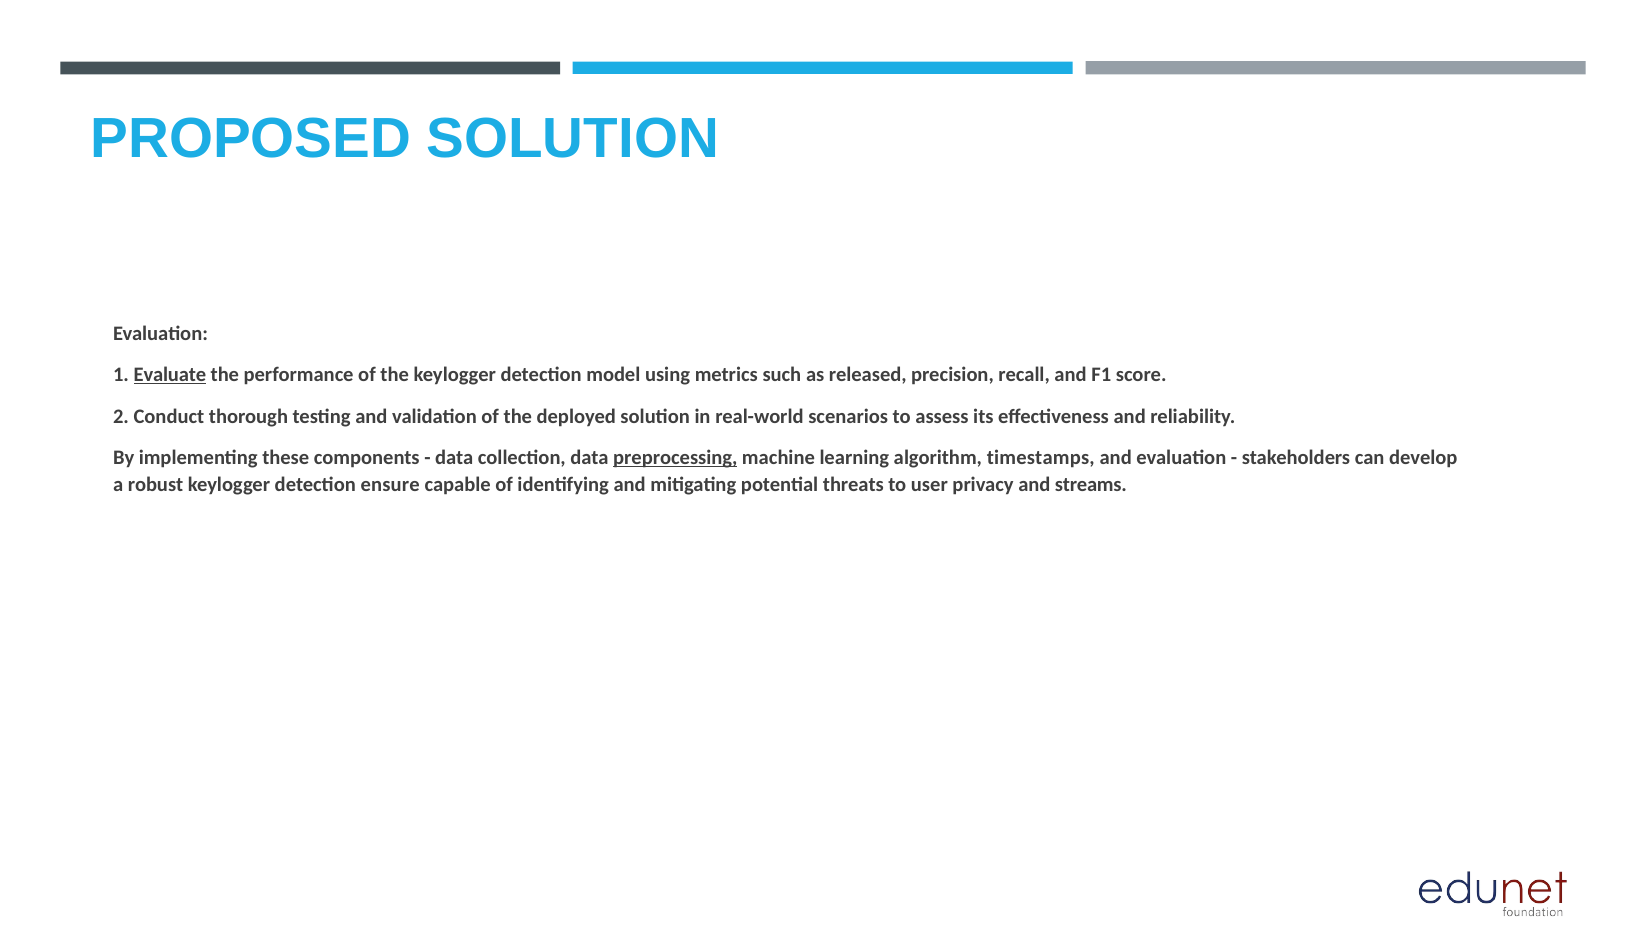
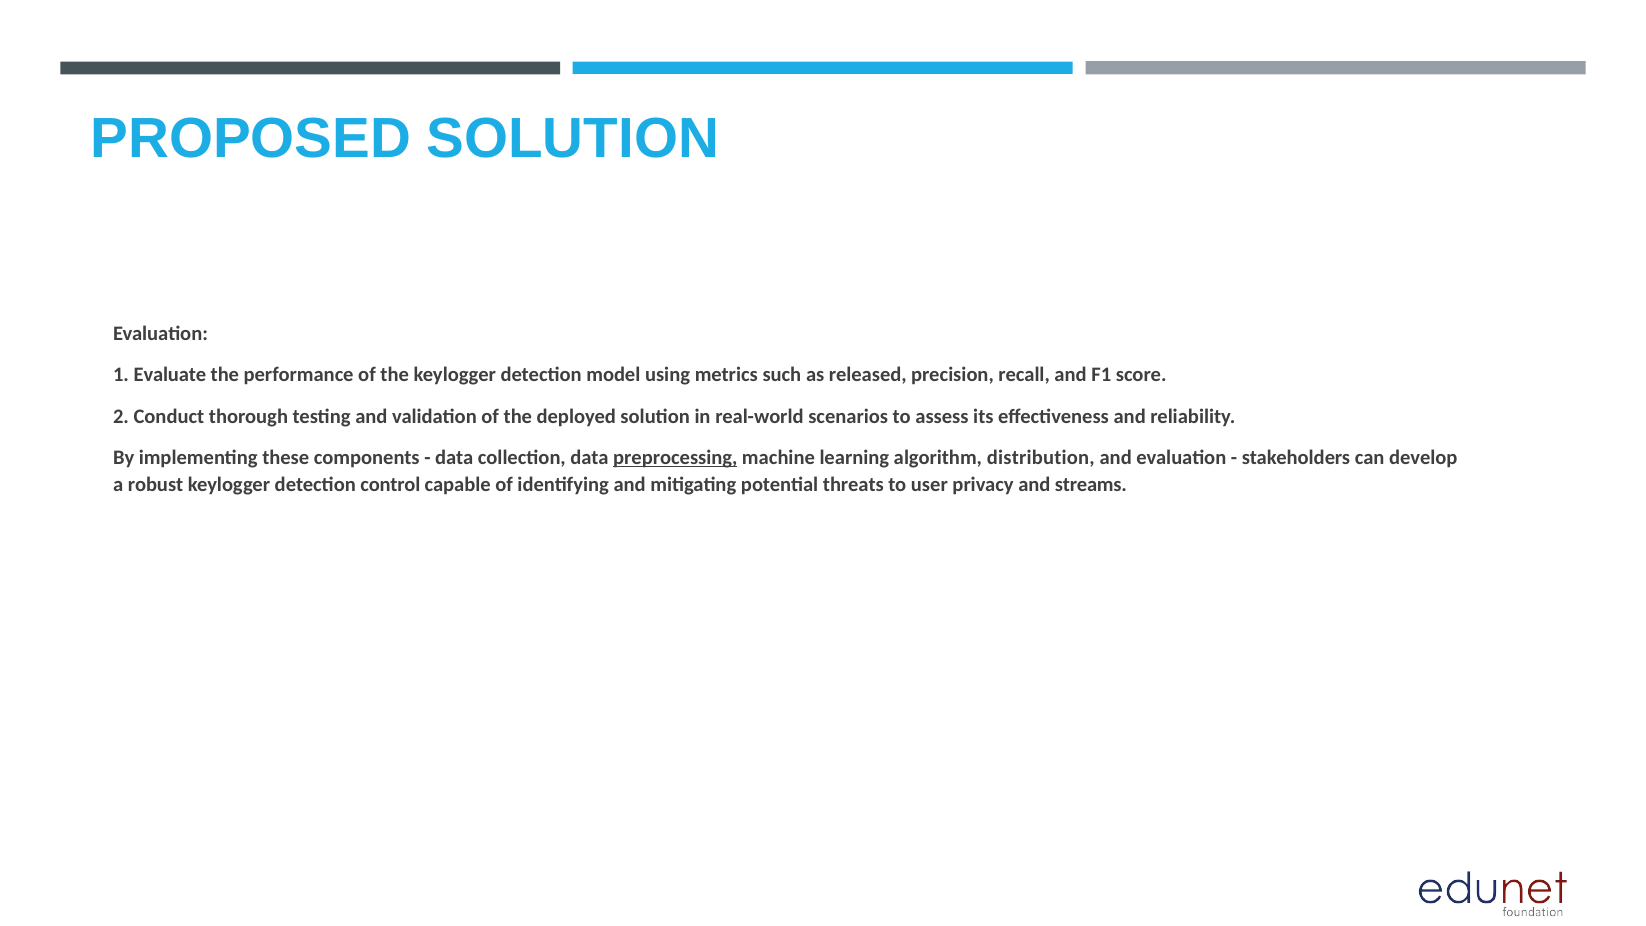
Evaluate underline: present -> none (170, 375)
timestamps: timestamps -> distribution (1041, 458)
ensure: ensure -> control (390, 485)
